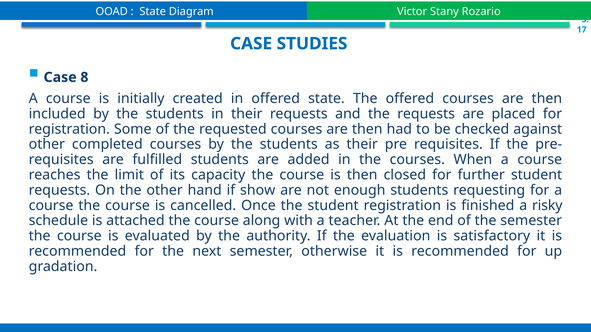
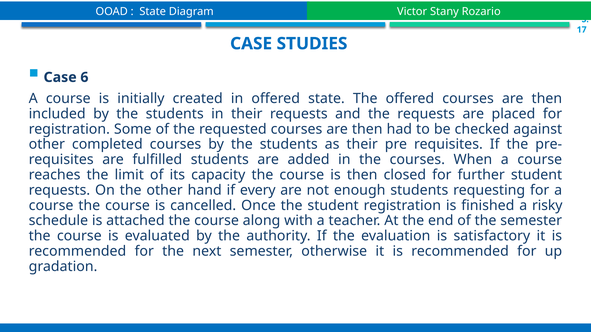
8: 8 -> 6 (84, 77)
show: show -> every (258, 190)
